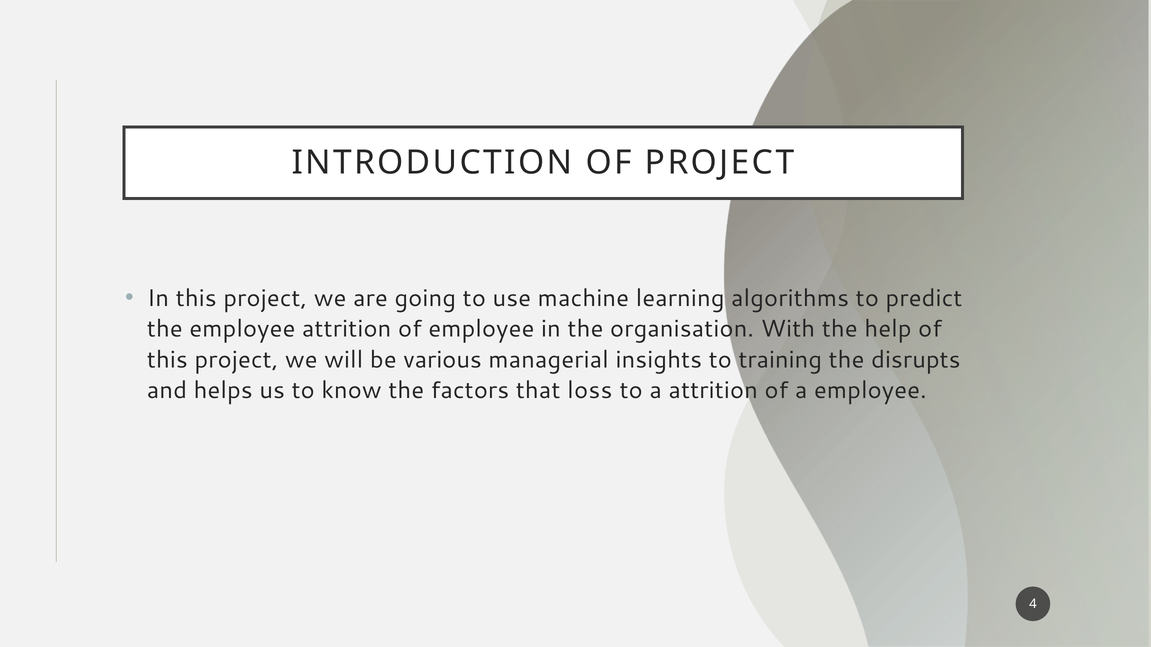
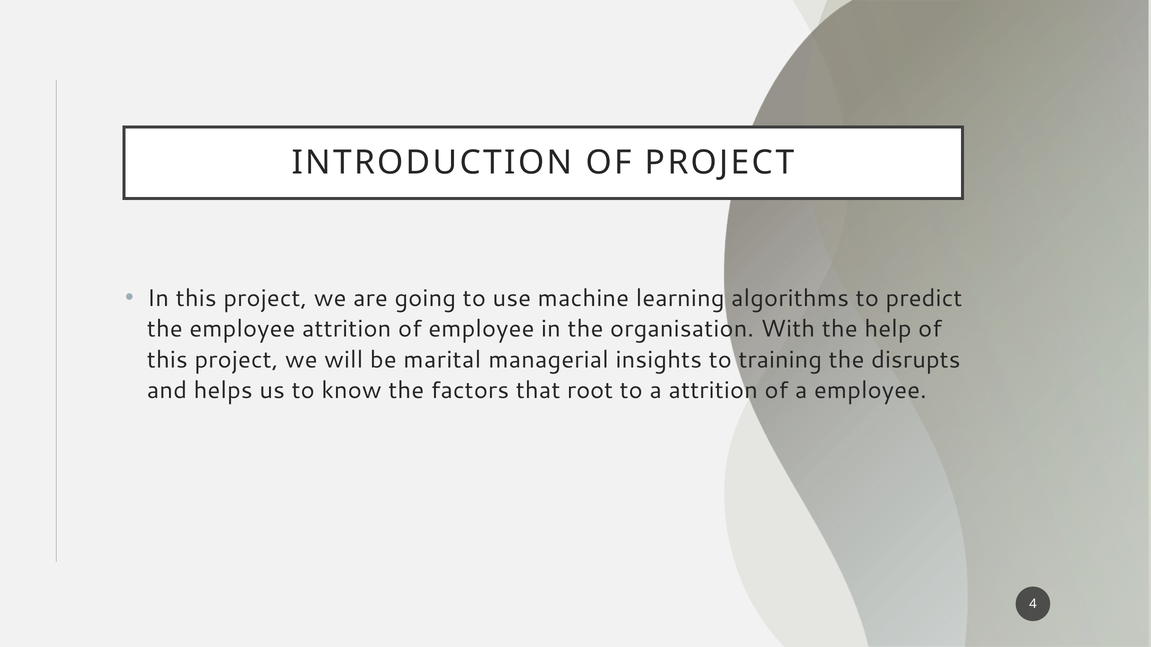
various: various -> marital (442, 360)
loss: loss -> root (590, 391)
